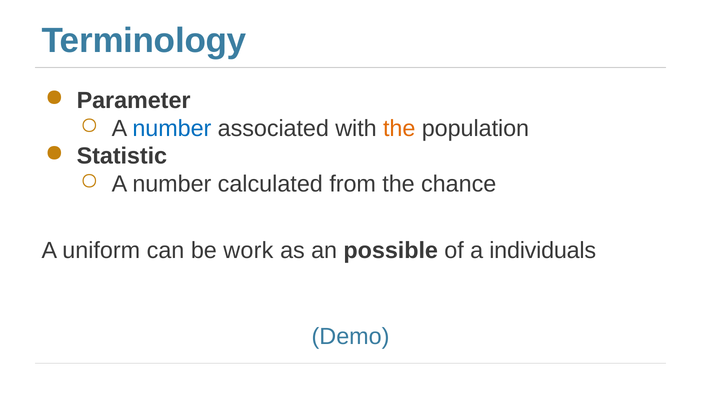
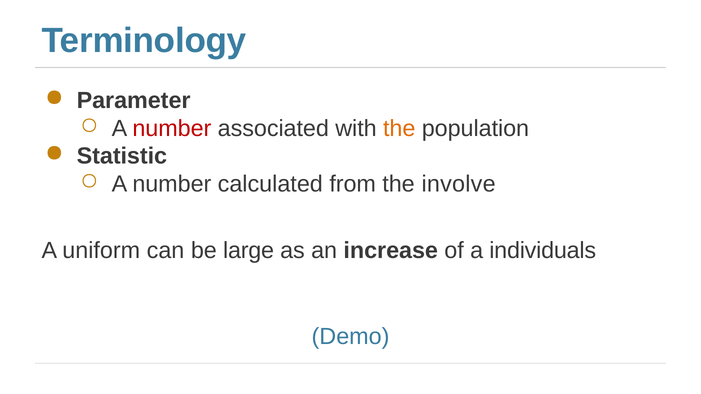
number colour: blue -> red (172, 128)
chance: chance -> involve (459, 184)
work: work -> large (249, 251)
possible: possible -> increase (391, 251)
